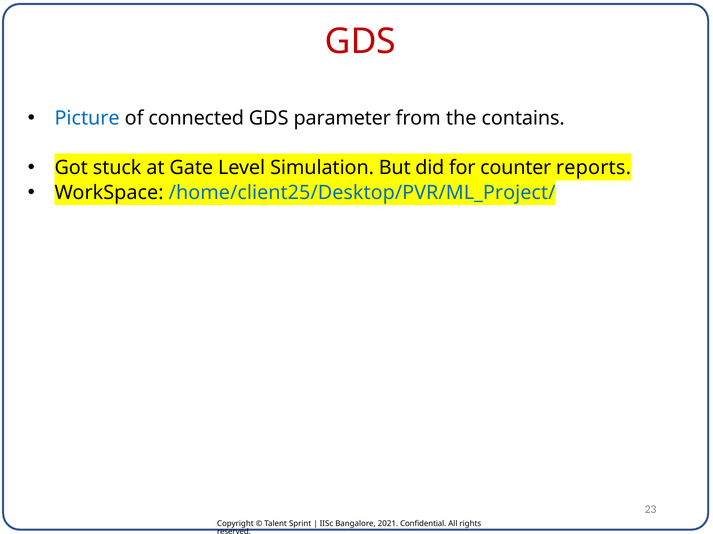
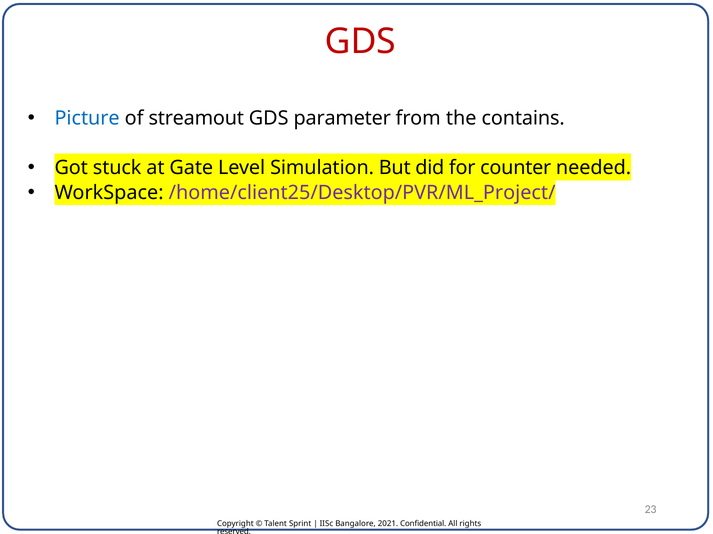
connected: connected -> streamout (196, 119)
reports: reports -> needed (594, 168)
/home/client25/Desktop/PVR/ML_Project/ colour: blue -> purple (362, 193)
